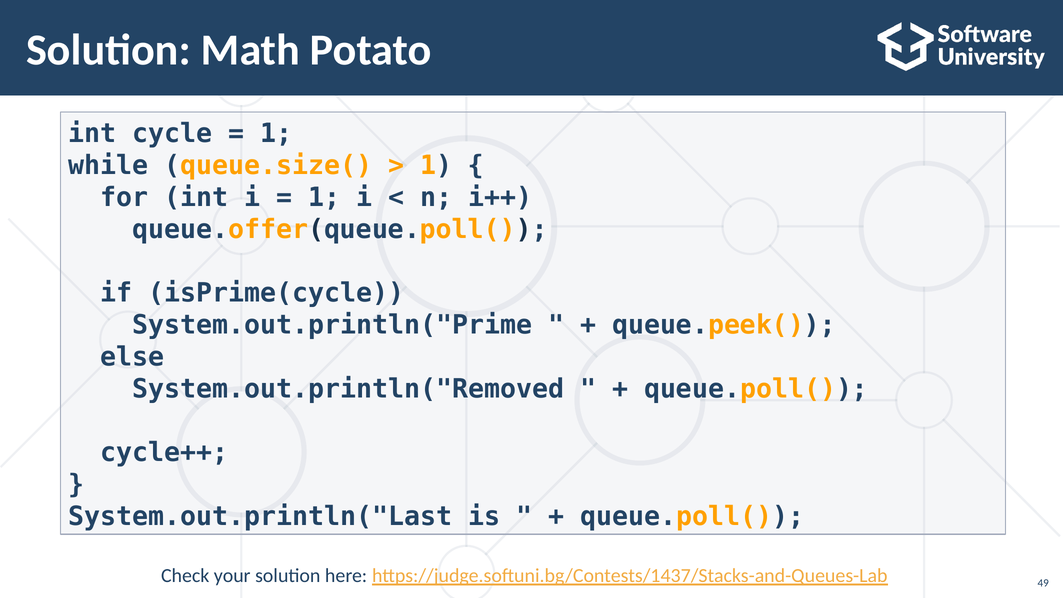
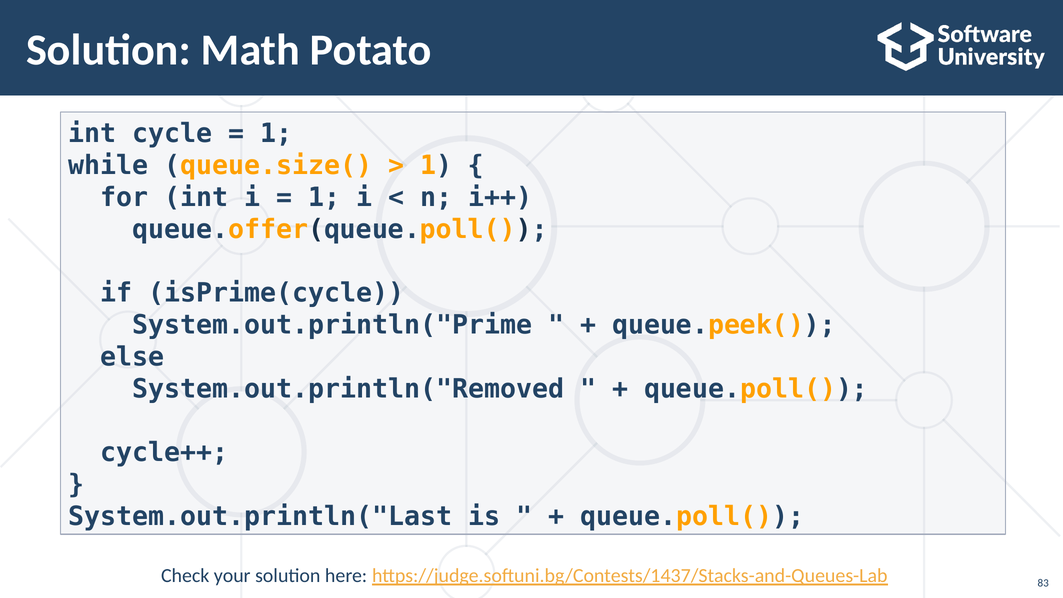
49: 49 -> 83 (1043, 583)
